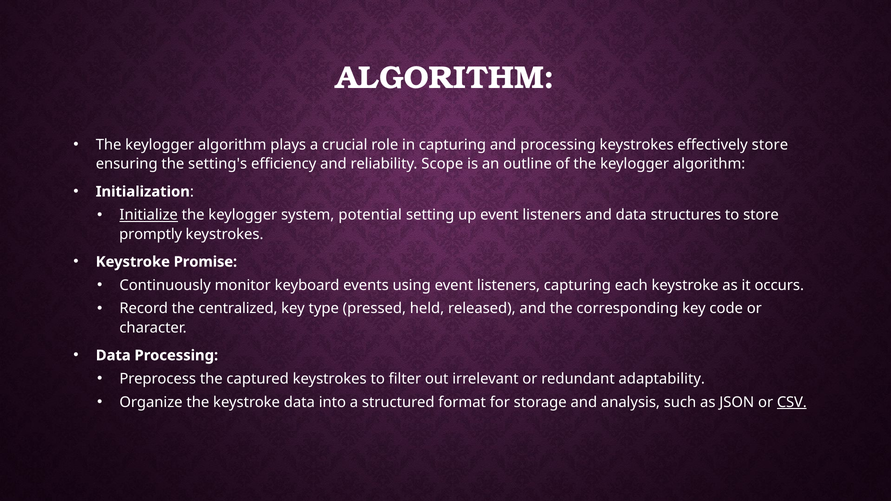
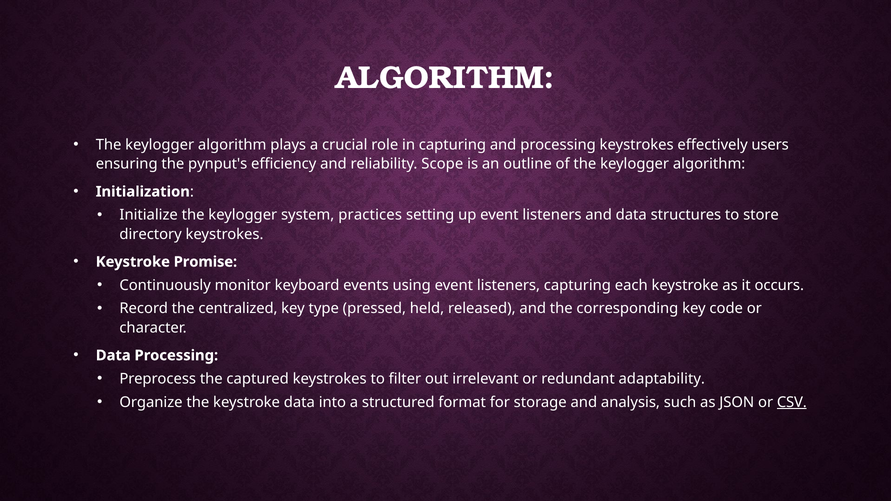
effectively store: store -> users (770, 145)
setting's: setting's -> pynput's (218, 164)
Initialize underline: present -> none (149, 215)
potential: potential -> practices (370, 215)
promptly: promptly -> directory (151, 234)
